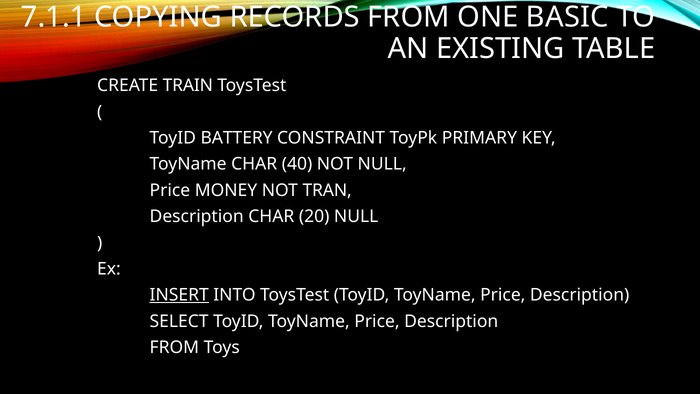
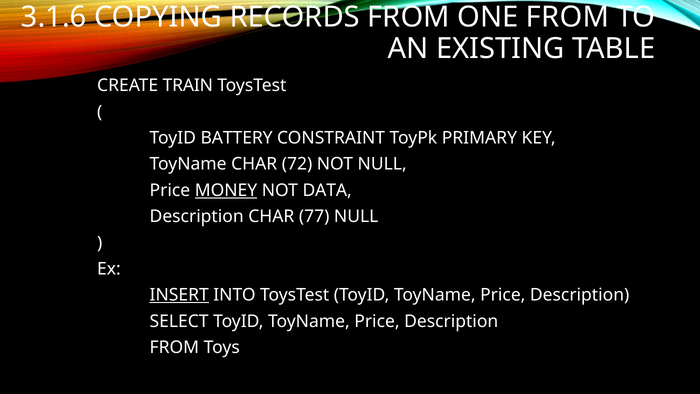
7.1.1: 7.1.1 -> 3.1.6 (54, 17)
ONE BASIC: BASIC -> FROM (567, 17)
40: 40 -> 72 (297, 164)
MONEY underline: none -> present (226, 190)
TRAN: TRAN -> DATA (327, 190)
20: 20 -> 77 (314, 216)
